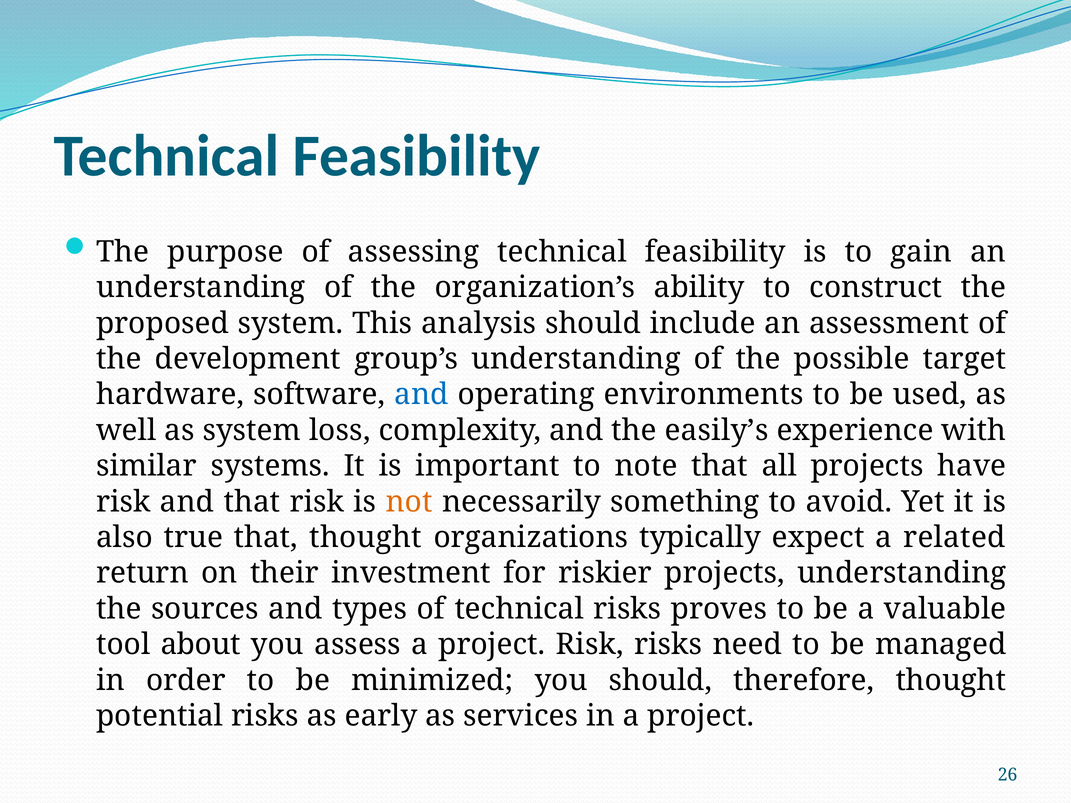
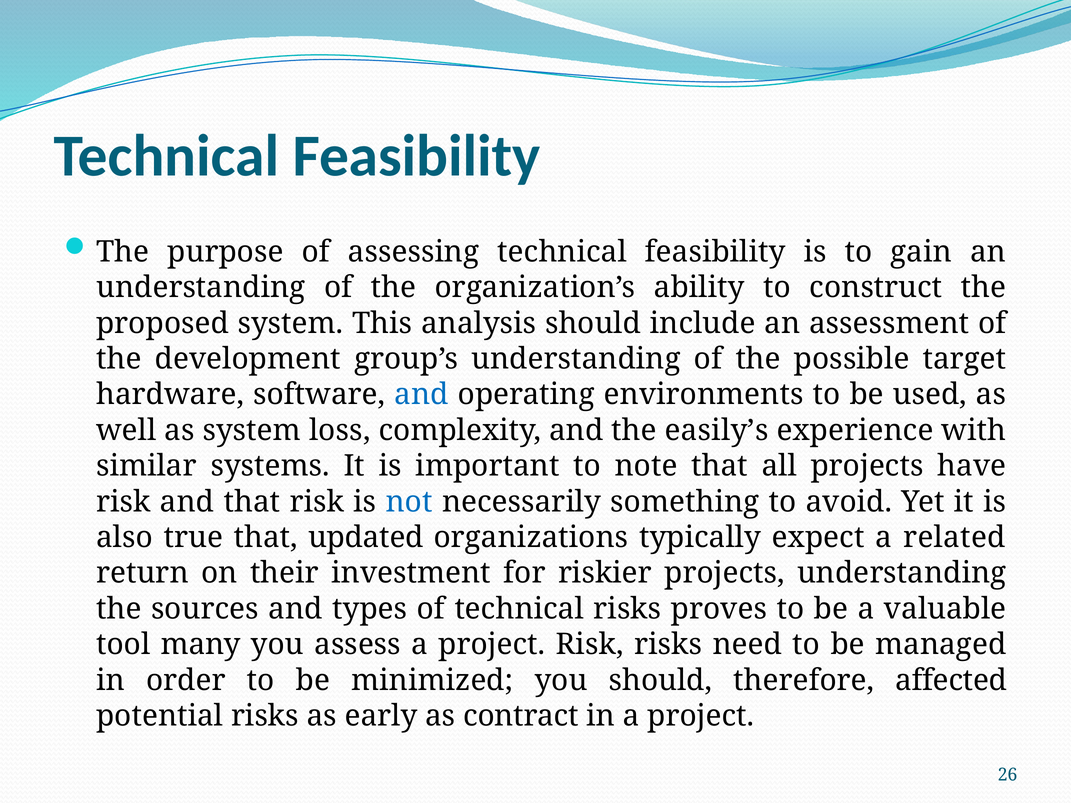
not colour: orange -> blue (409, 502)
that thought: thought -> updated (366, 538)
about: about -> many (201, 645)
therefore thought: thought -> affected (951, 680)
services: services -> contract (521, 716)
